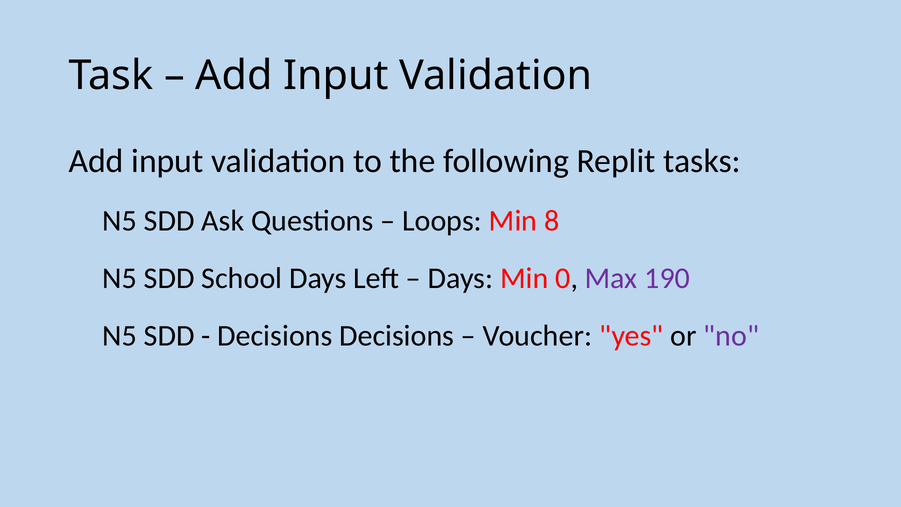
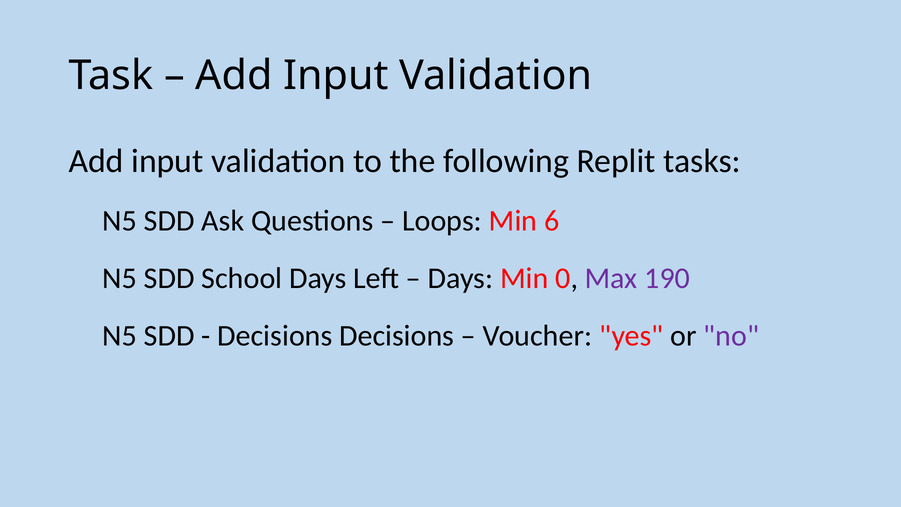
8: 8 -> 6 (552, 221)
